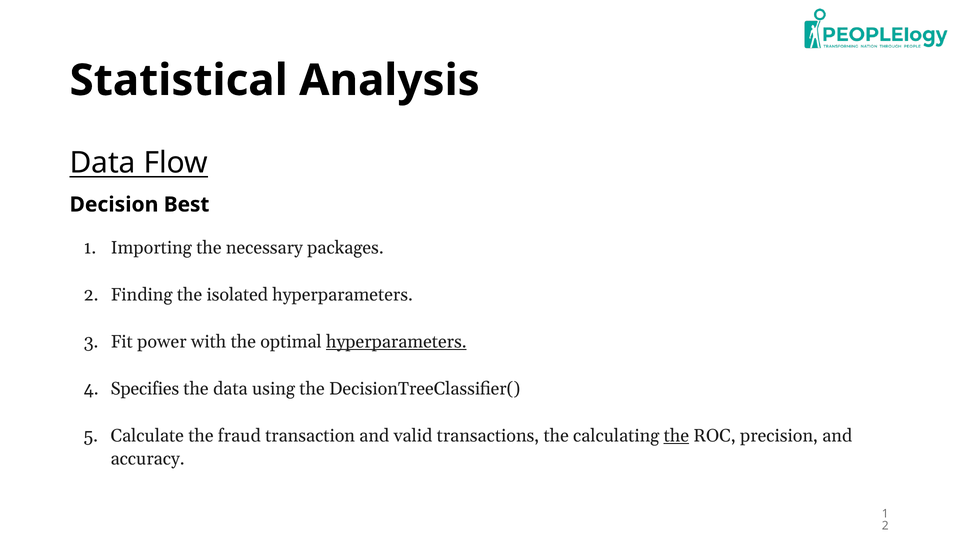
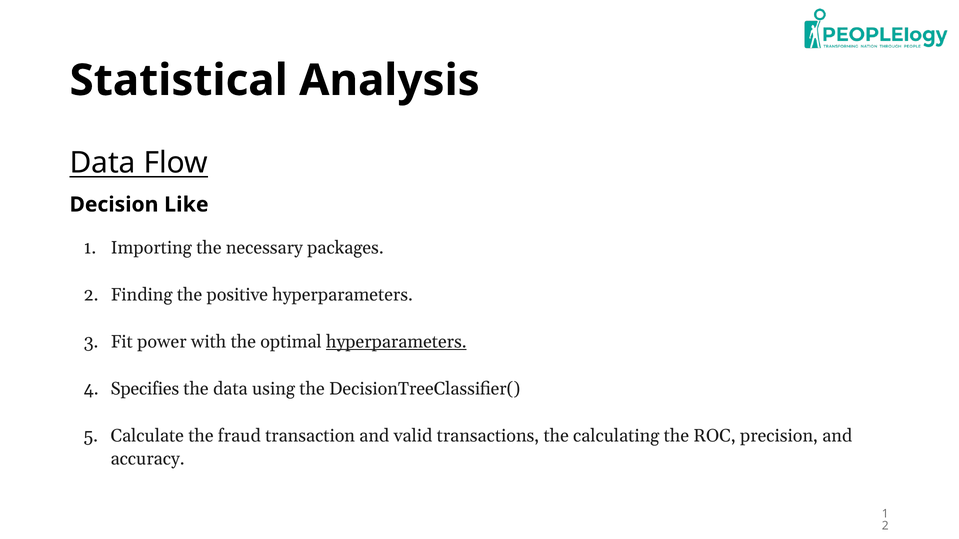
Best: Best -> Like (186, 205)
isolated: isolated -> positive (237, 295)
the underline: present -> none (676, 436)
